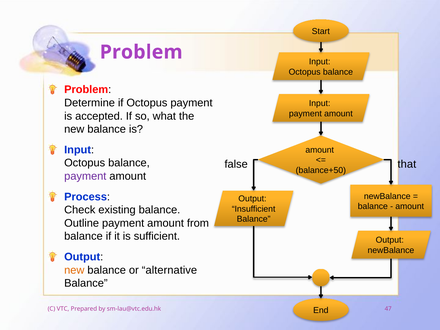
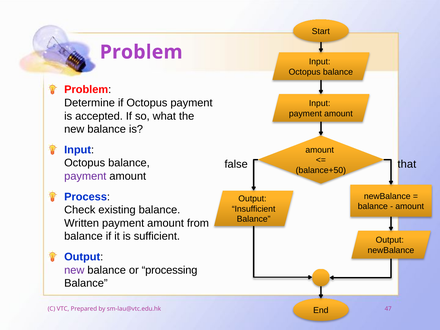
Outline: Outline -> Written (82, 223)
new colour: orange -> purple (74, 270)
alternative: alternative -> processing (170, 270)
